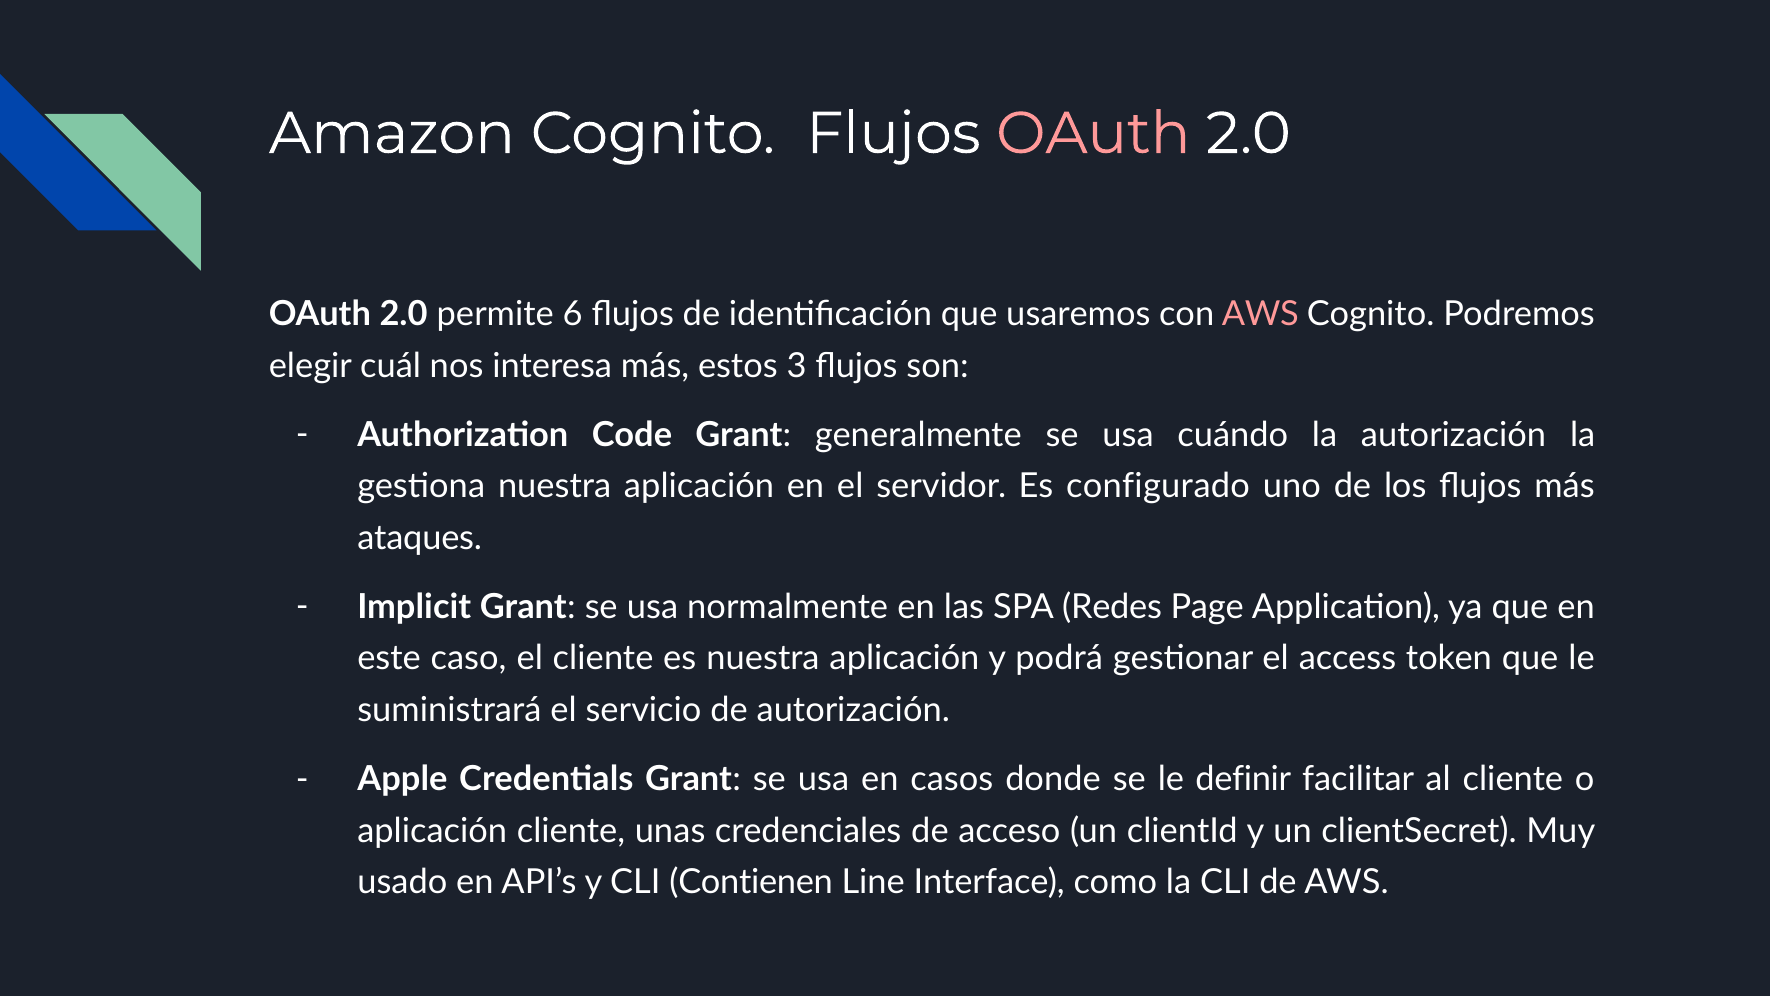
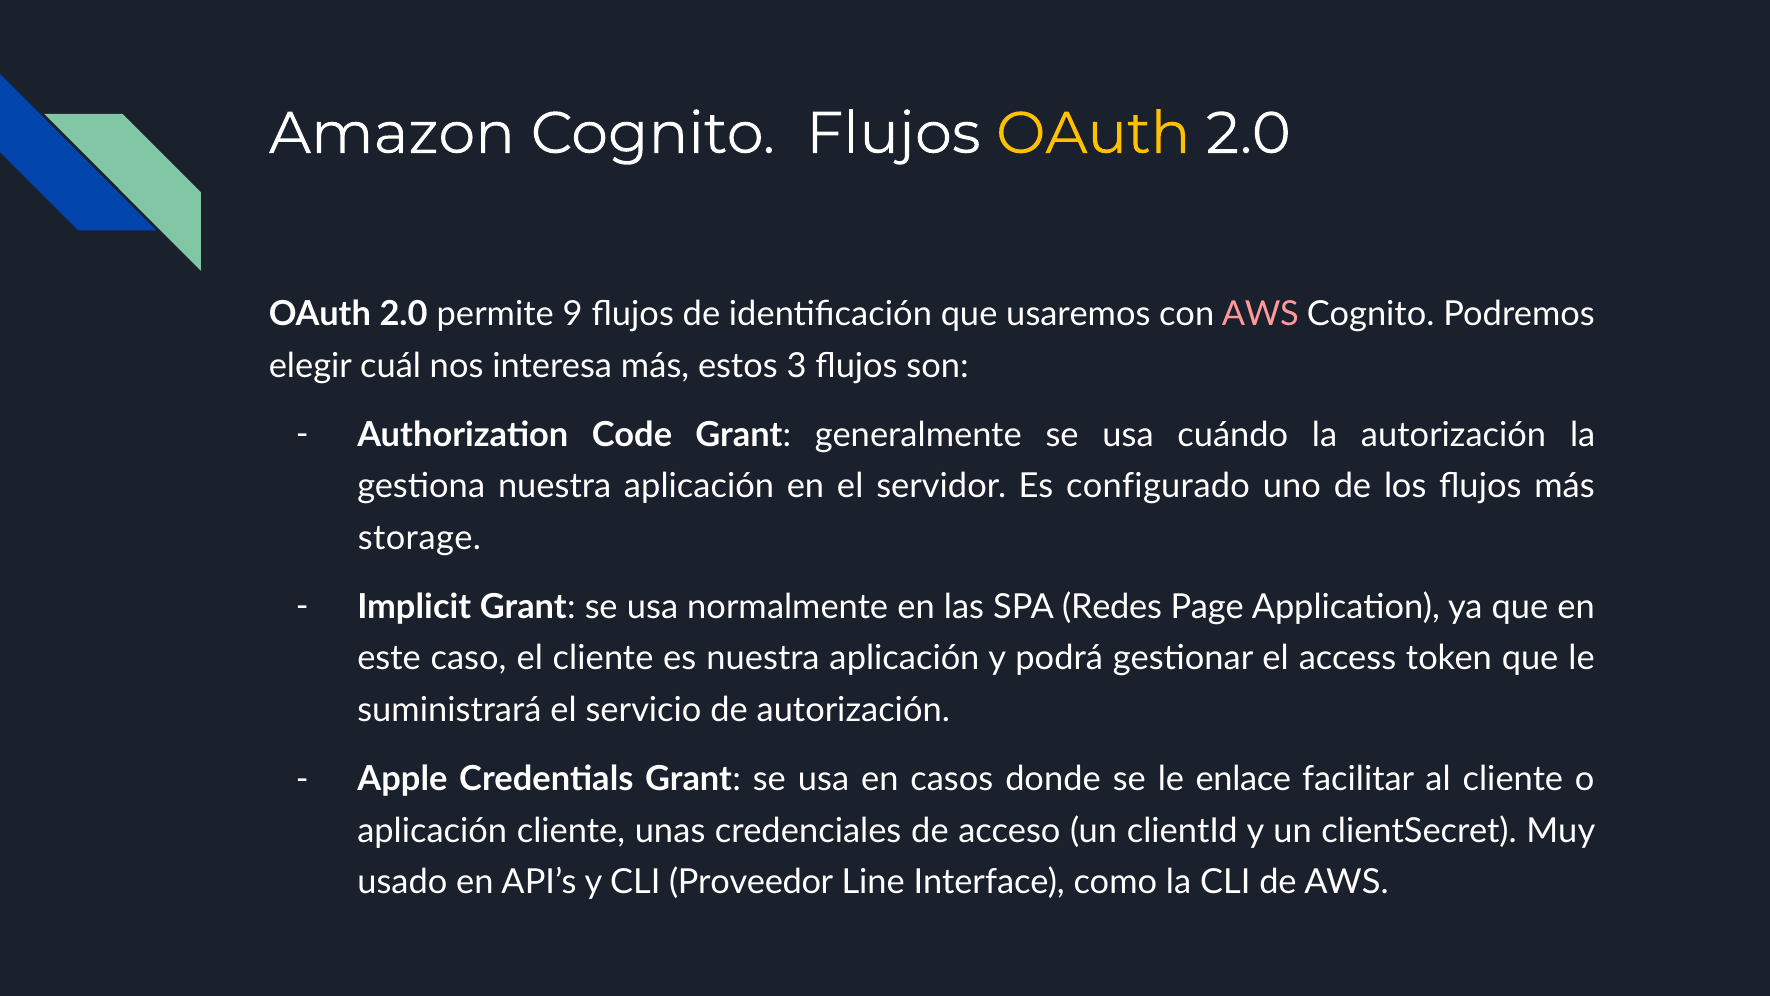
OAuth colour: pink -> yellow (1093, 133)
6: 6 -> 9 (573, 314)
ataques: ataques -> storage (419, 538)
definir: definir -> enlace (1243, 779)
Contienen: Contienen -> Proveedor (751, 882)
